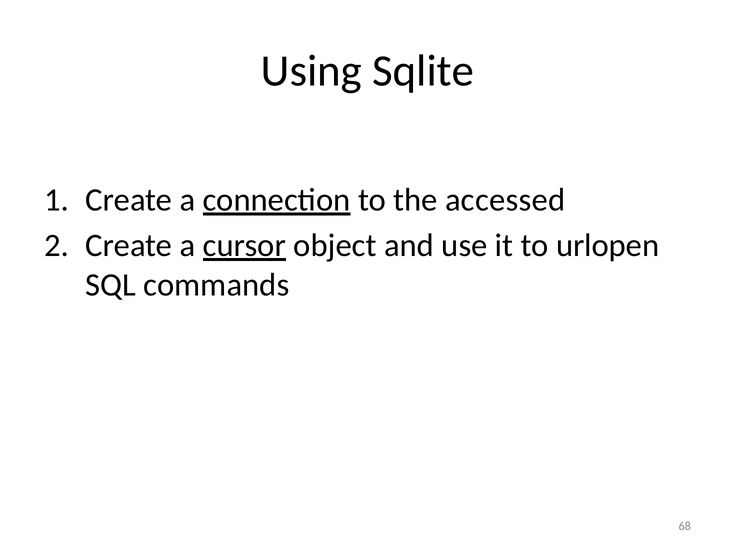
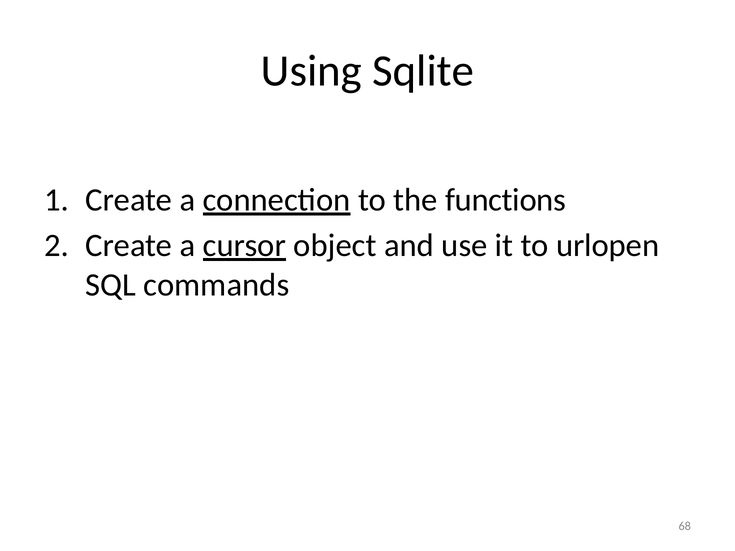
accessed: accessed -> functions (506, 200)
